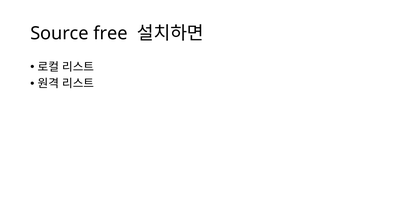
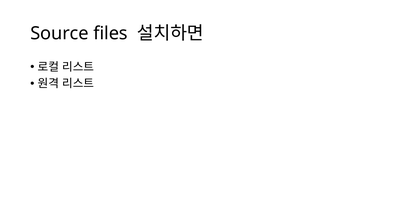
free: free -> files (111, 33)
